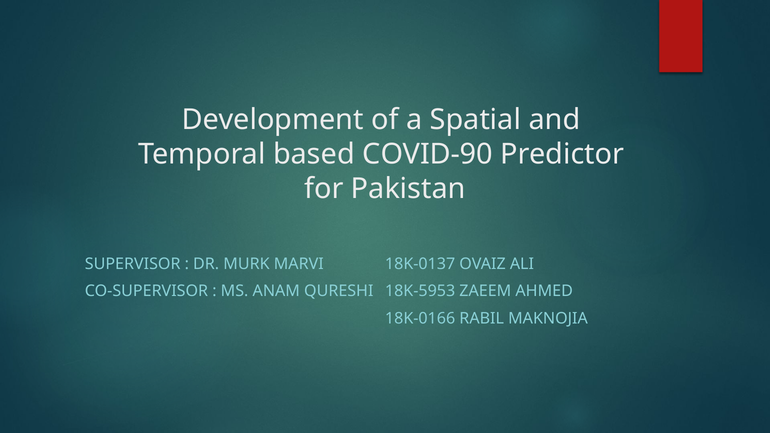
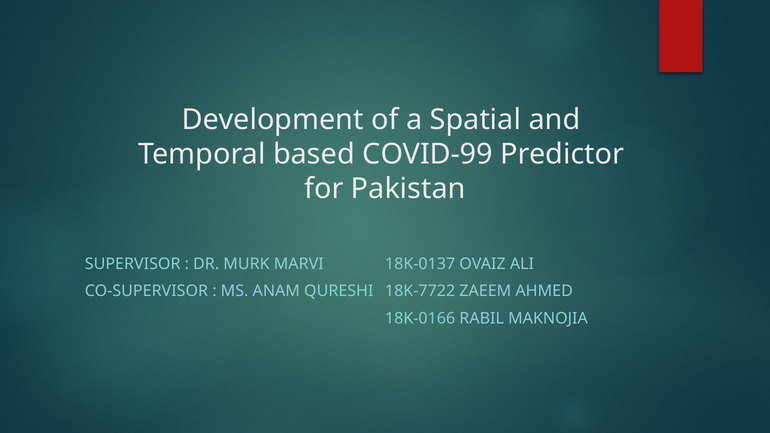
COVID-90: COVID-90 -> COVID-99 (428, 154)
18K-5953: 18K-5953 -> 18K-7722 (420, 291)
